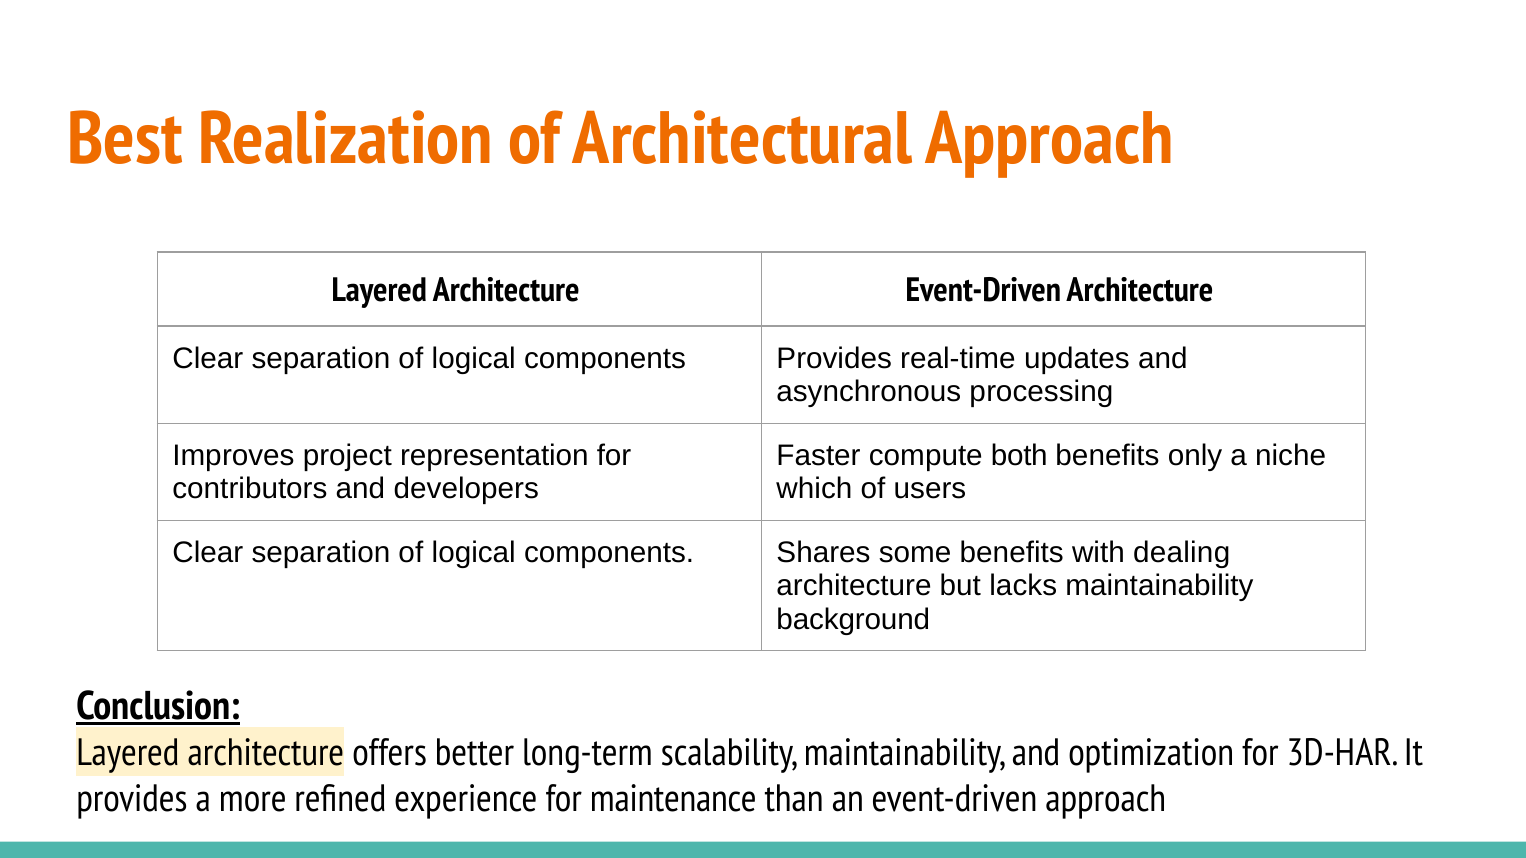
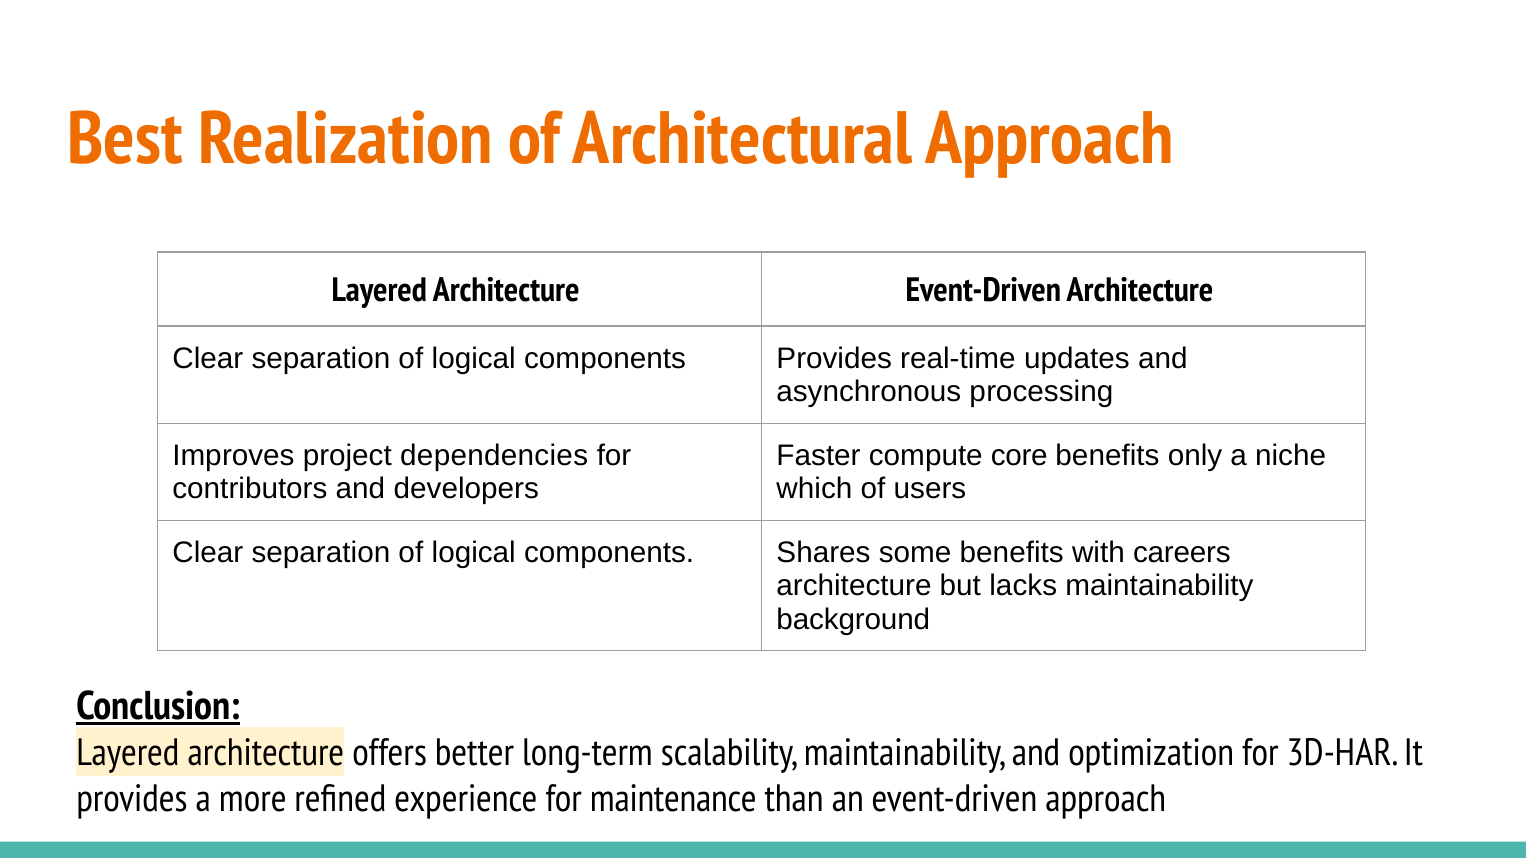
representation: representation -> dependencies (494, 456)
both: both -> core (1019, 456)
dealing: dealing -> careers (1182, 553)
